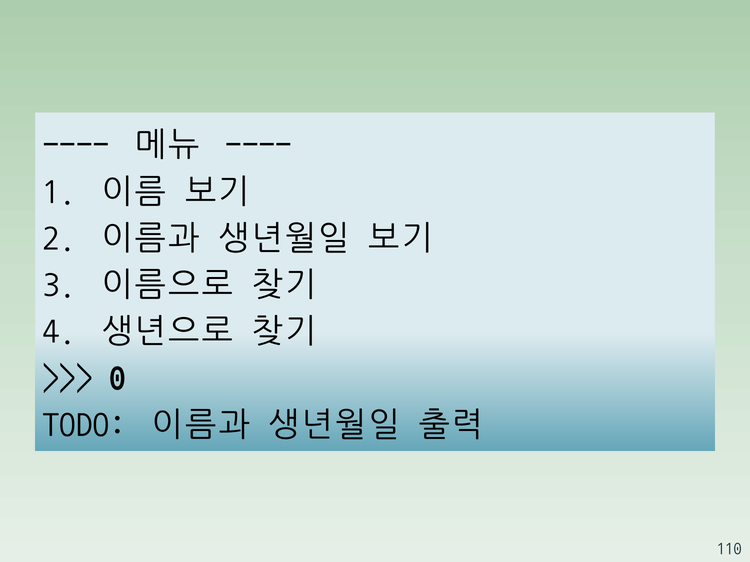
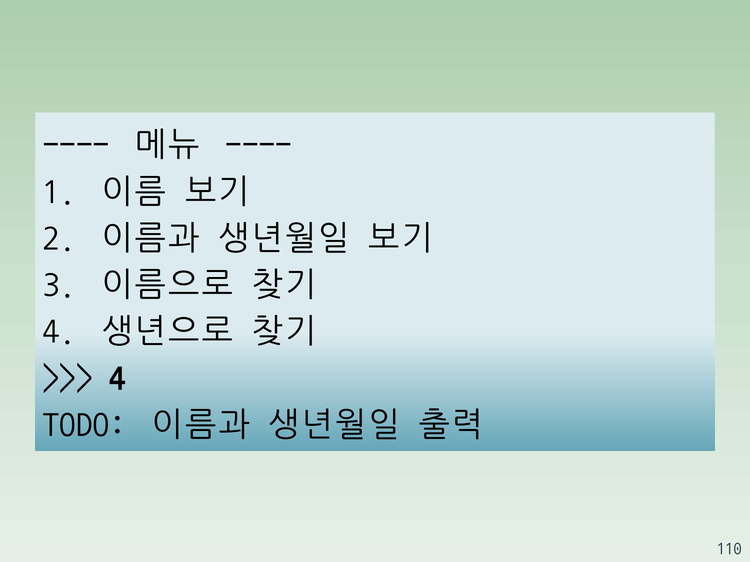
0: 0 -> 4 (118, 377)
